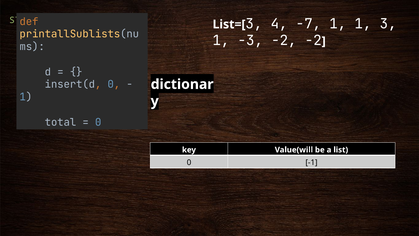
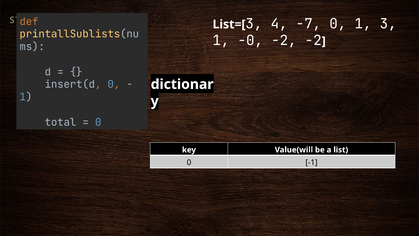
-7 1: 1 -> 0 (338, 24)
-3: -3 -> -0 (250, 41)
